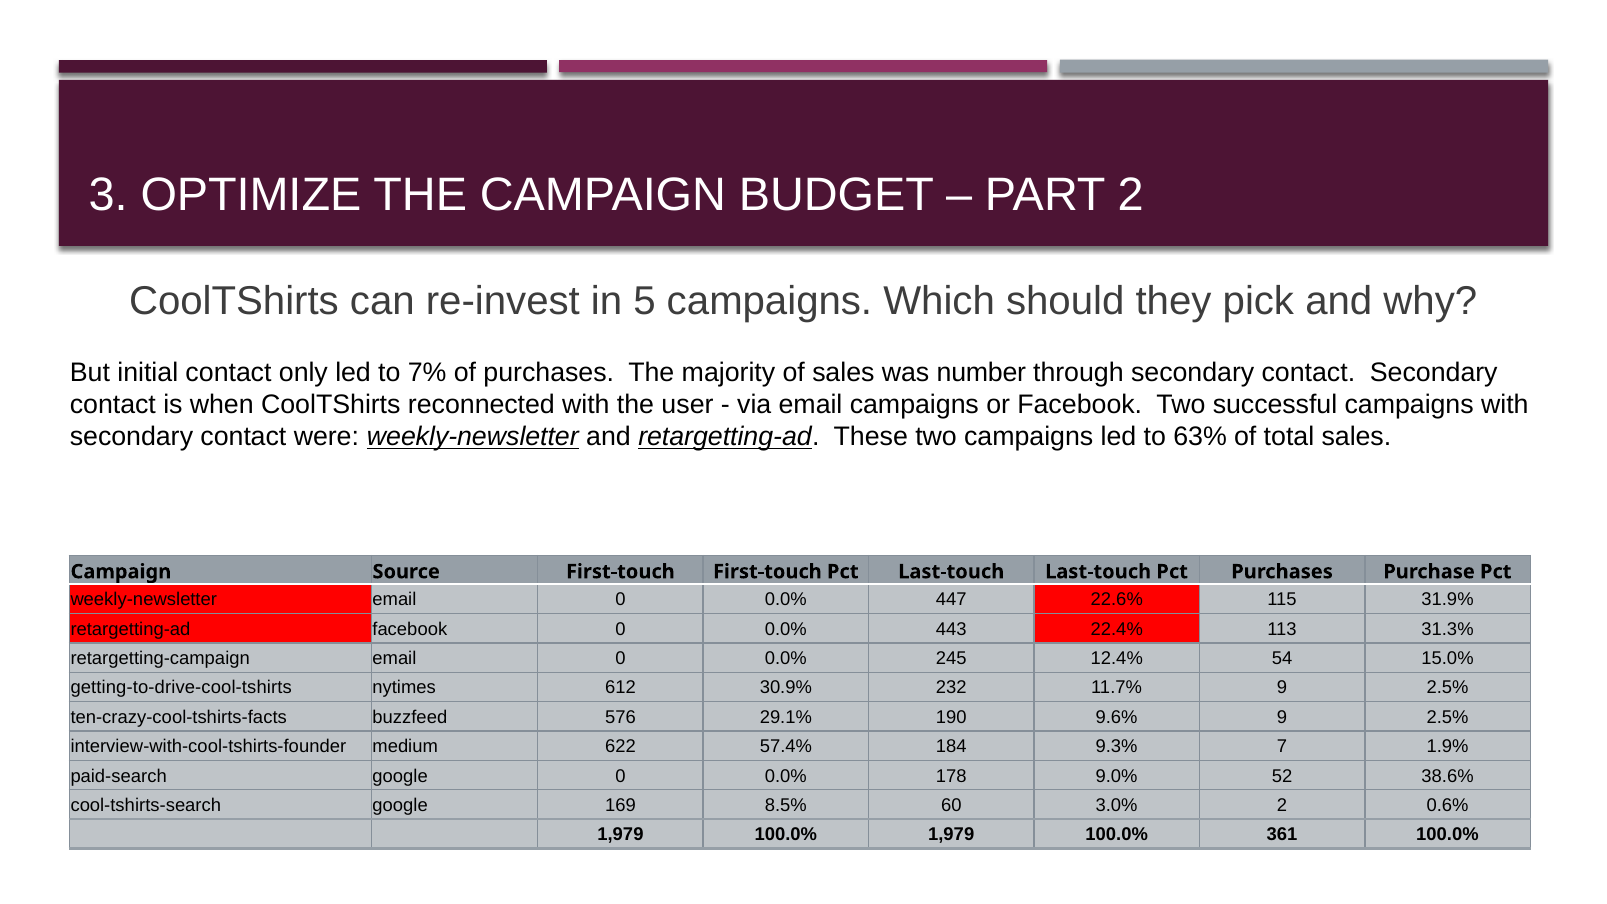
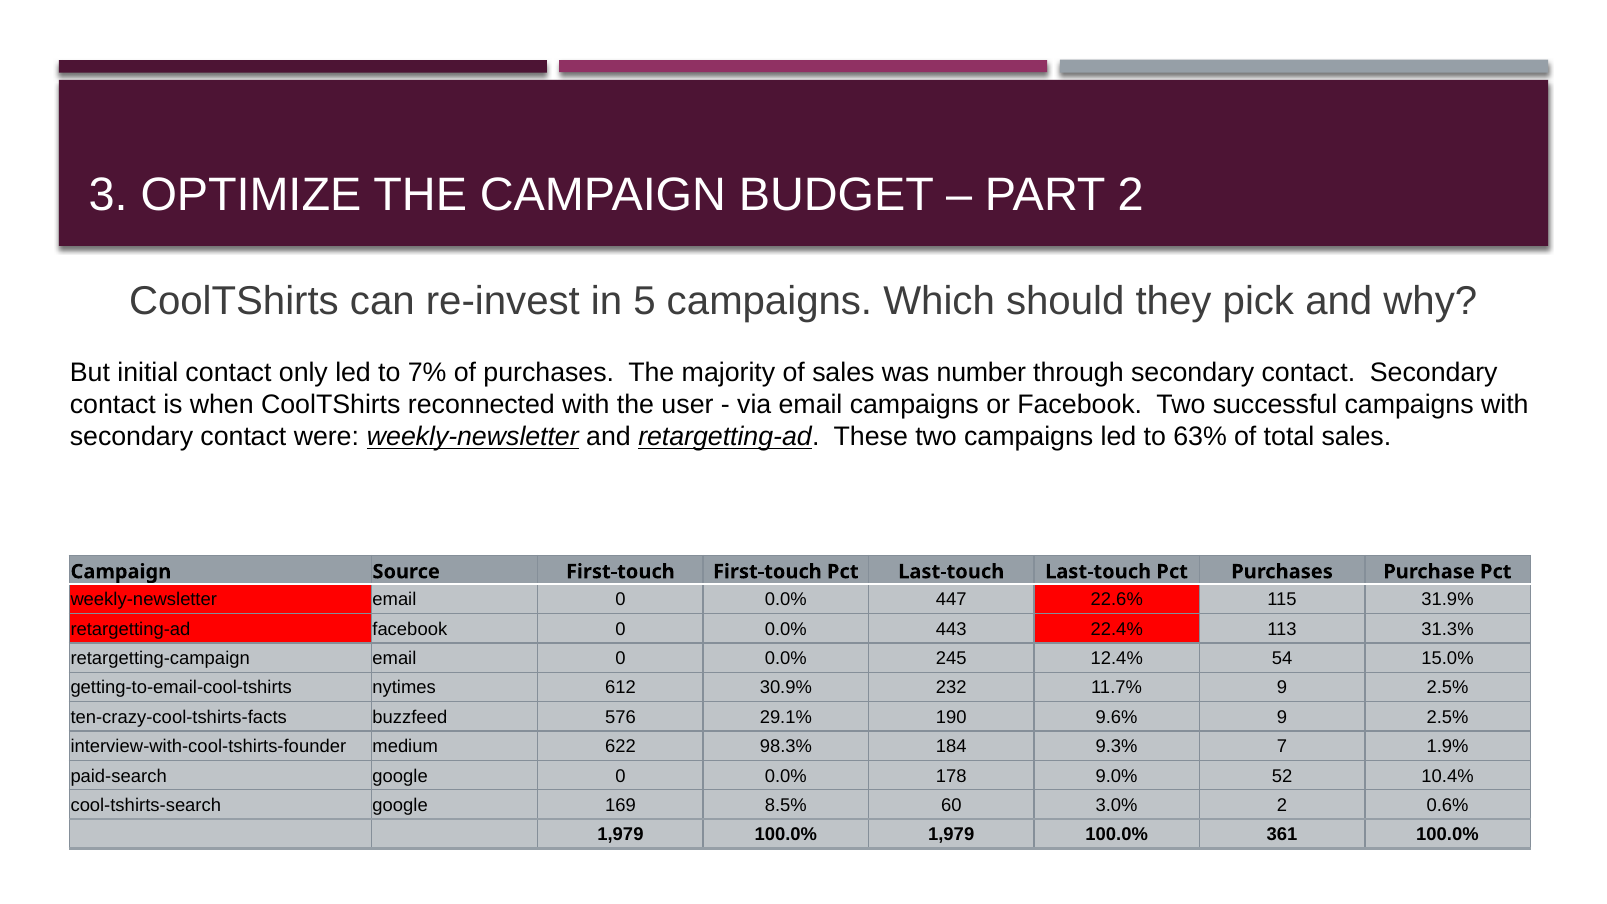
getting-to-drive-cool-tshirts: getting-to-drive-cool-tshirts -> getting-to-email-cool-tshirts (181, 688)
57.4%: 57.4% -> 98.3% (786, 747)
38.6%: 38.6% -> 10.4% (1448, 776)
